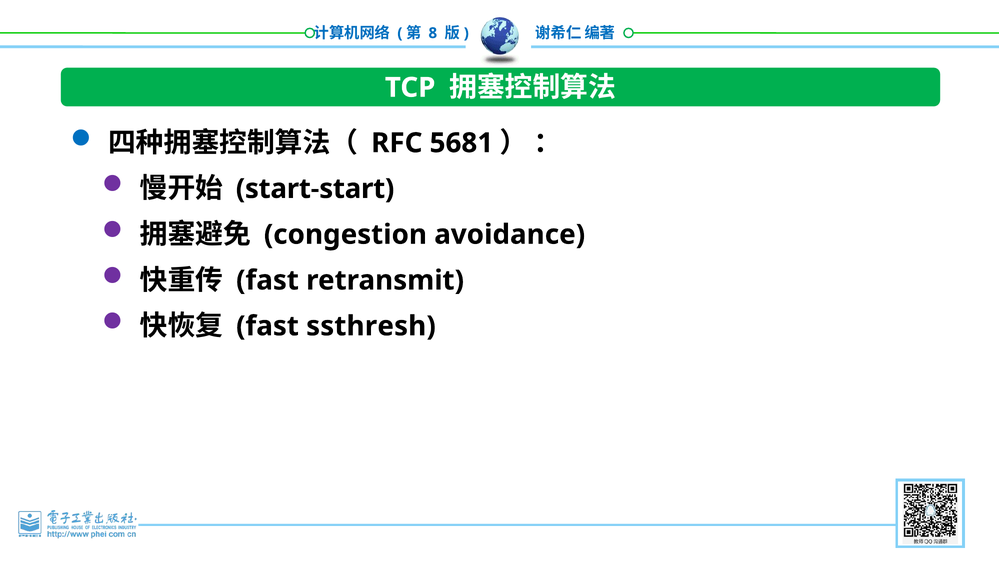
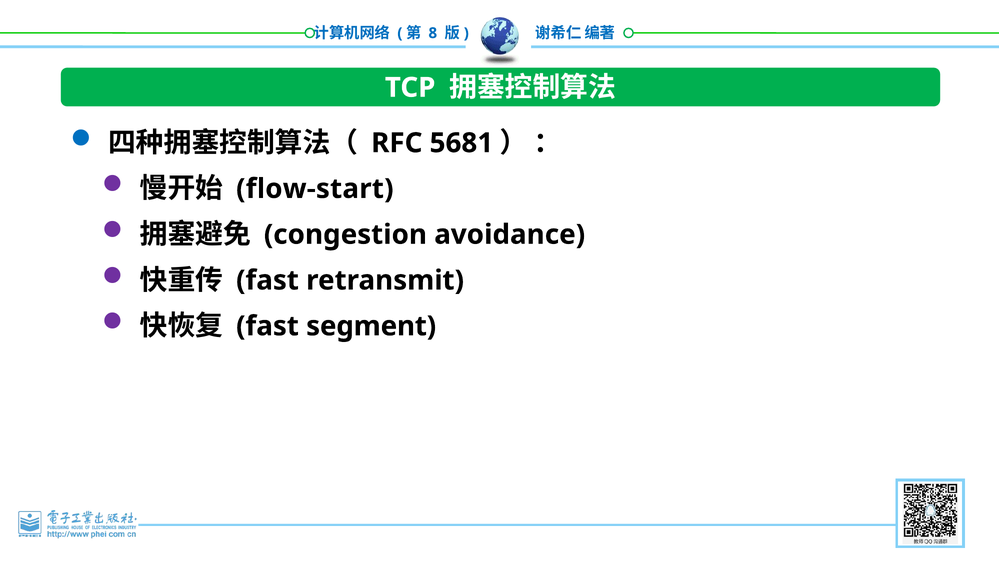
start-start: start-start -> flow-start (315, 189)
ssthresh: ssthresh -> segment (371, 326)
